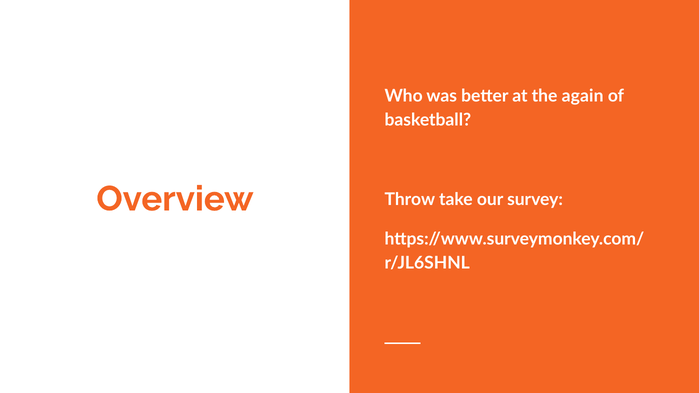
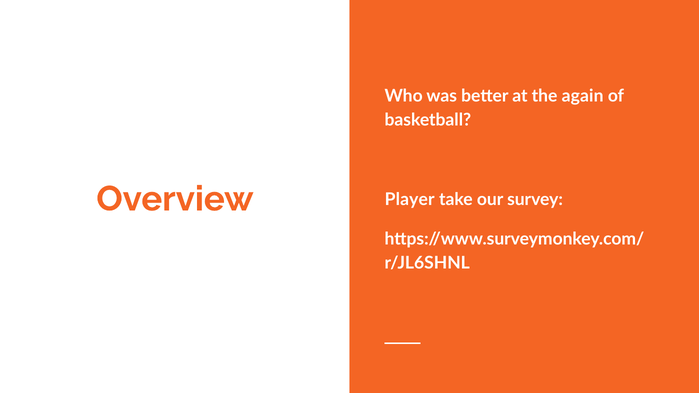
Throw: Throw -> Player (410, 199)
